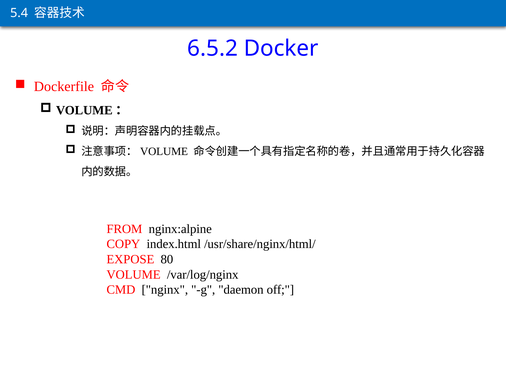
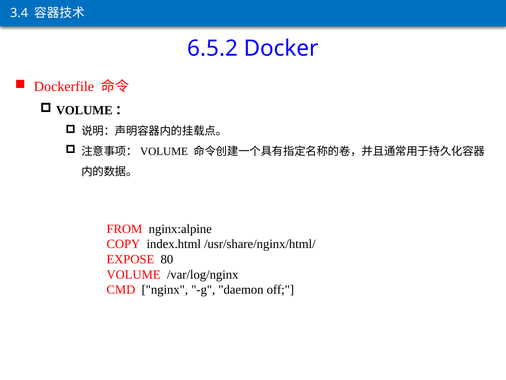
5.4: 5.4 -> 3.4 (19, 13)
